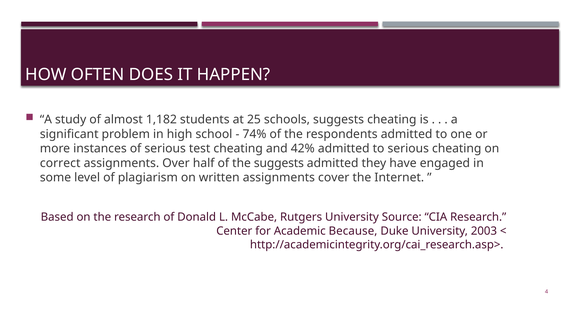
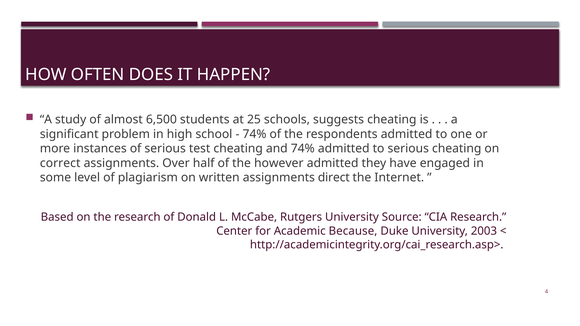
1,182: 1,182 -> 6,500 (161, 120)
and 42%: 42% -> 74% (303, 149)
the suggests: suggests -> however (279, 163)
cover: cover -> direct (334, 178)
